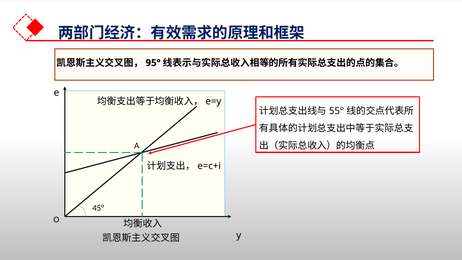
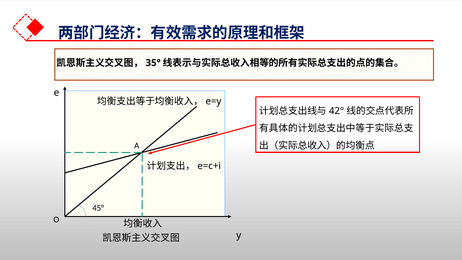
95°: 95° -> 35° (153, 63)
55°: 55° -> 42° (337, 111)
